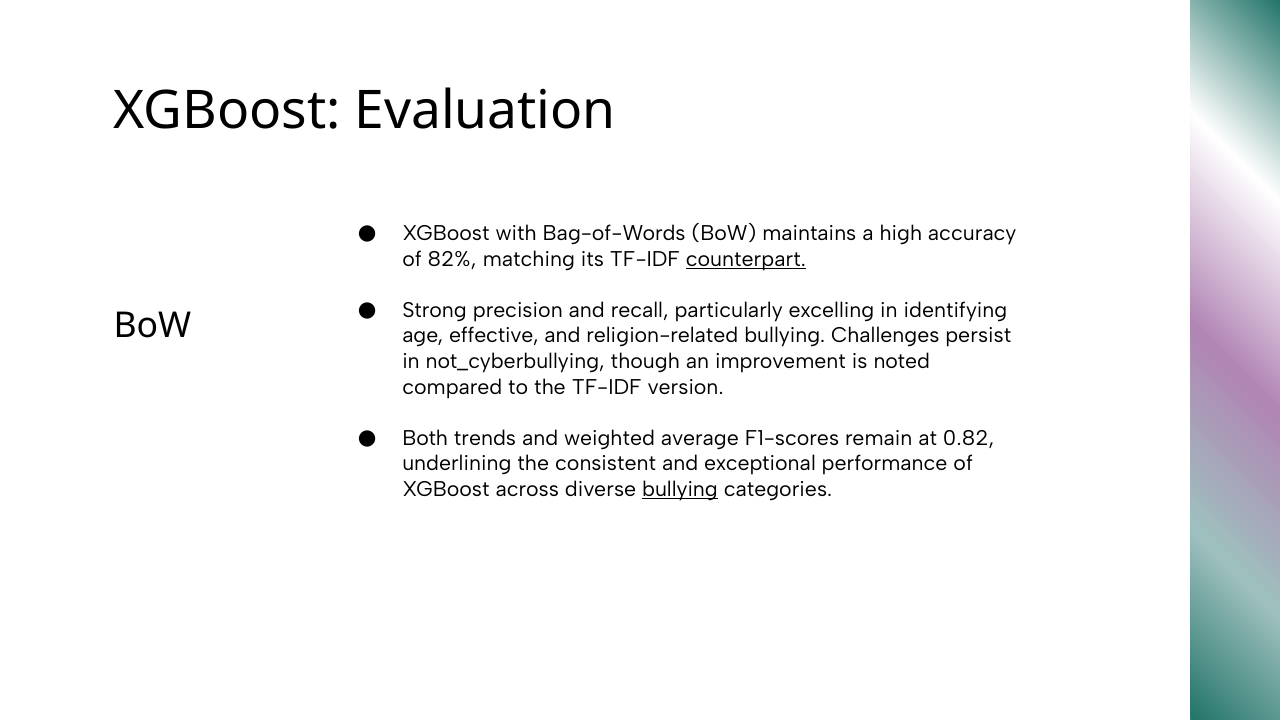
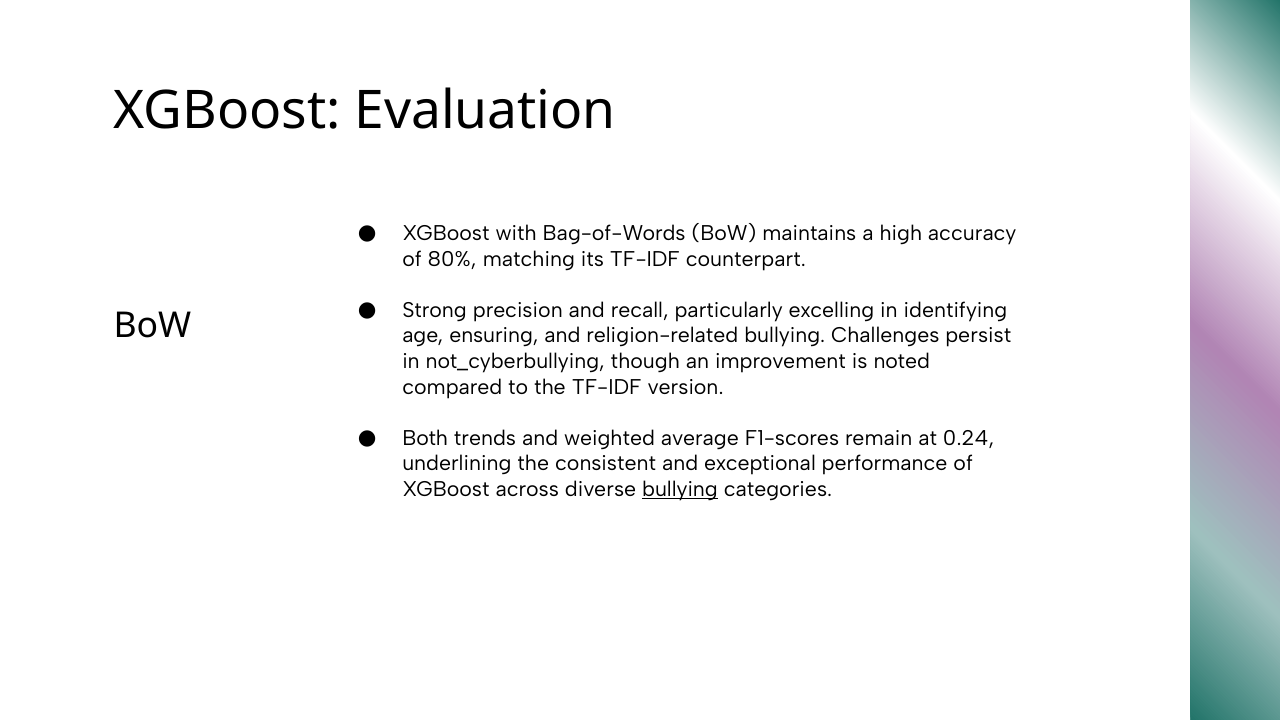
82%: 82% -> 80% (452, 259)
counterpart underline: present -> none (746, 259)
effective: effective -> ensuring (494, 336)
0.82: 0.82 -> 0.24 (969, 438)
